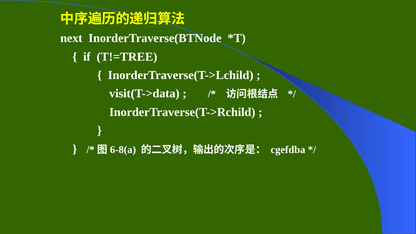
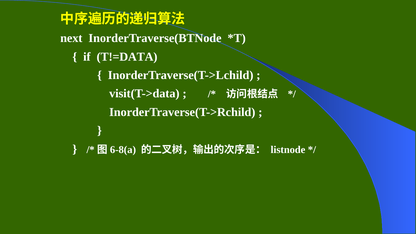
T!=TREE: T!=TREE -> T!=DATA (127, 57)
cgefdba: cgefdba -> listnode (288, 150)
